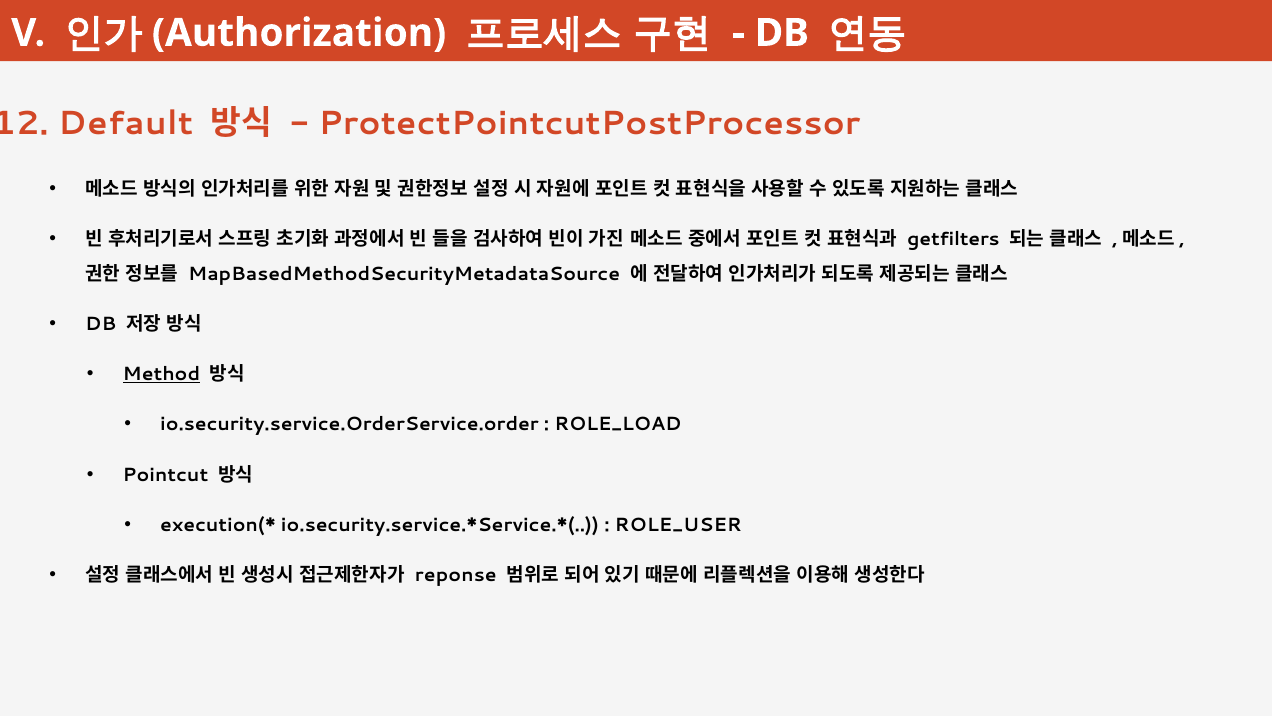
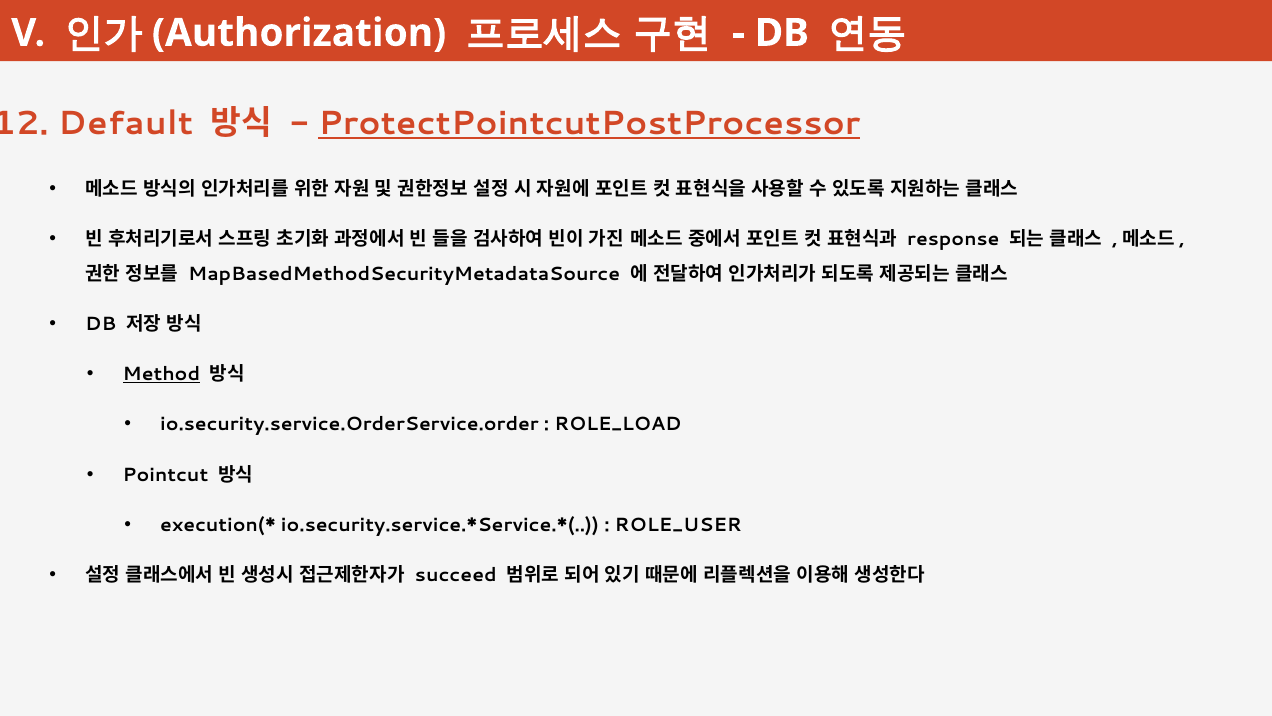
ProtectPointcutPostProcessor underline: none -> present (589, 123)
getfilters: getfilters -> response (953, 239)
reponse: reponse -> succeed (456, 575)
